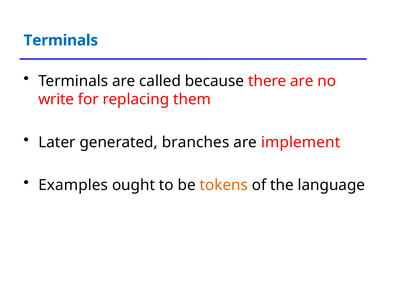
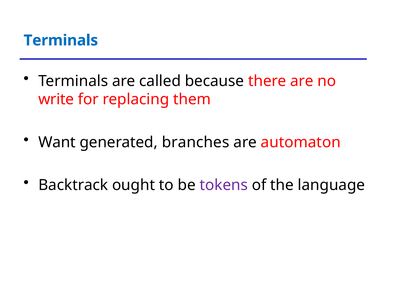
Later: Later -> Want (57, 142)
implement: implement -> automaton (301, 142)
Examples: Examples -> Backtrack (73, 185)
tokens colour: orange -> purple (224, 185)
